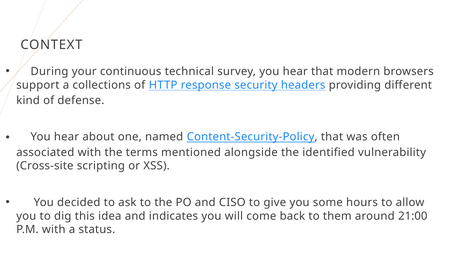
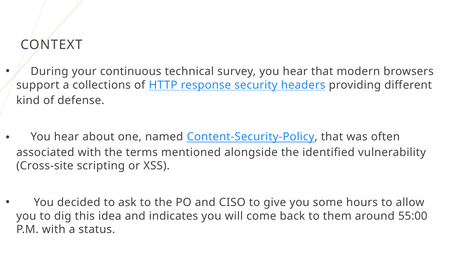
21:00: 21:00 -> 55:00 (413, 216)
